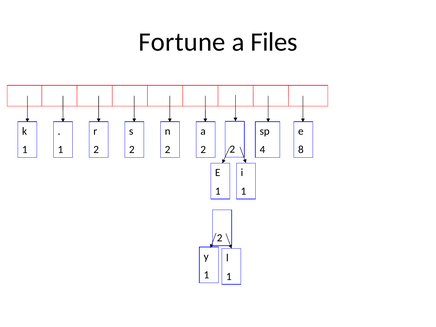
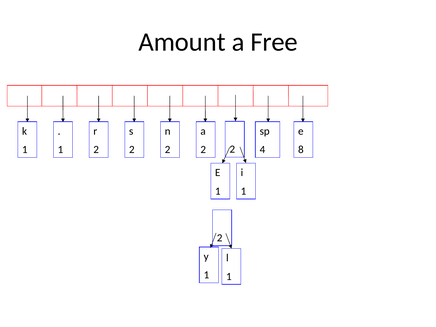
Fortune: Fortune -> Amount (182, 42)
Files: Files -> Free (274, 42)
